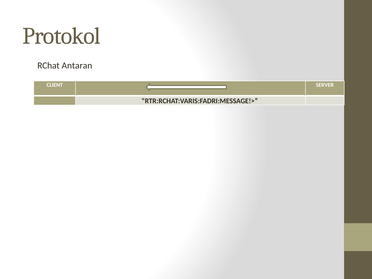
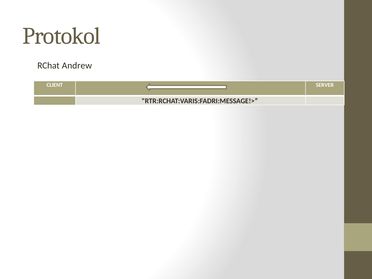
Antaran: Antaran -> Andrew (77, 66)
